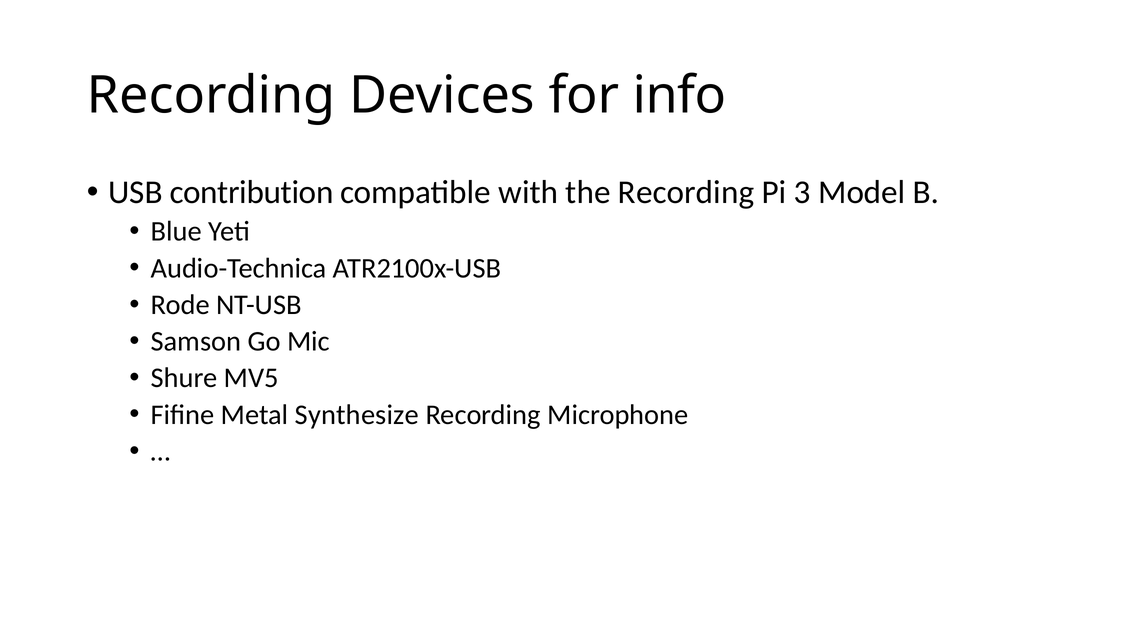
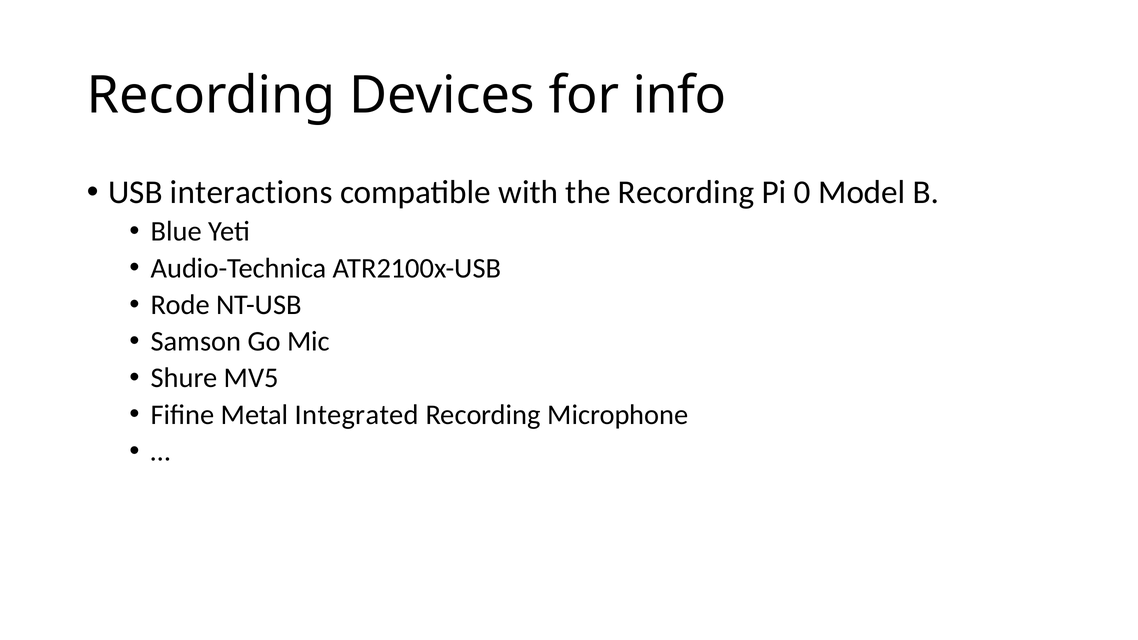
contribution: contribution -> interactions (251, 192)
3: 3 -> 0 (802, 192)
Synthesize: Synthesize -> Integrated (357, 415)
